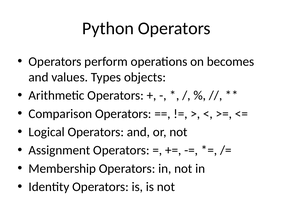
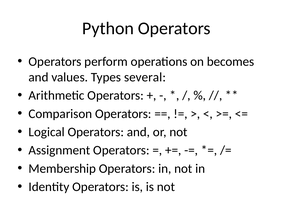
objects: objects -> several (145, 77)
